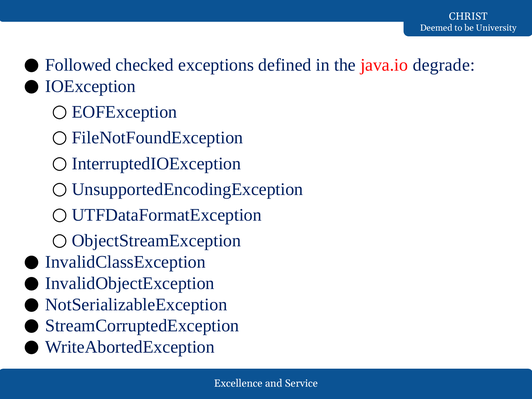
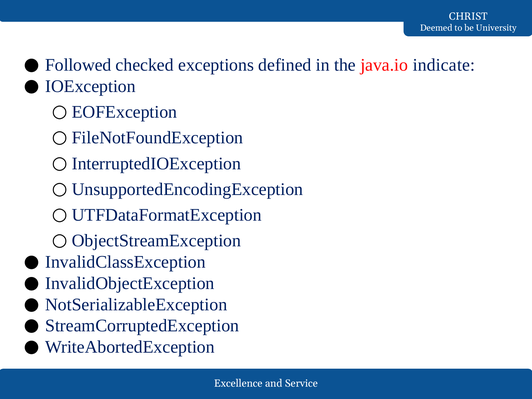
degrade: degrade -> indicate (444, 65)
